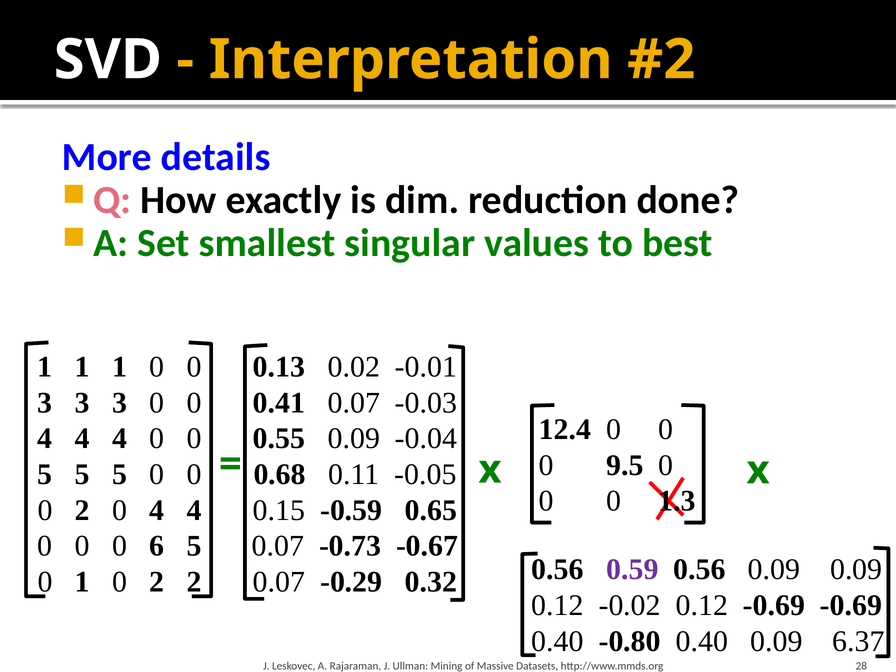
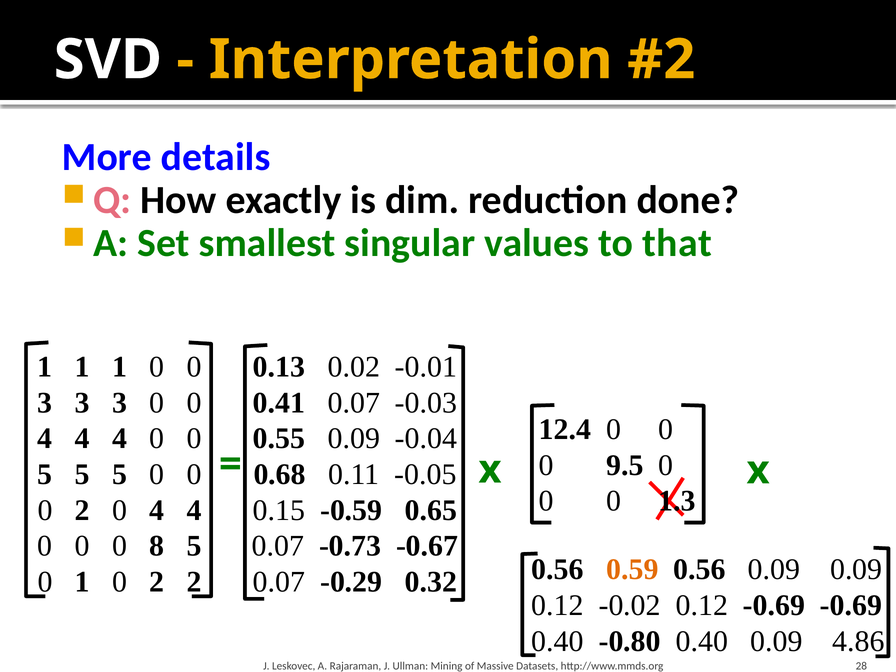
best: best -> that (677, 243)
6: 6 -> 8 (157, 546)
0.59 colour: purple -> orange (632, 569)
6.37: 6.37 -> 4.86 (859, 641)
